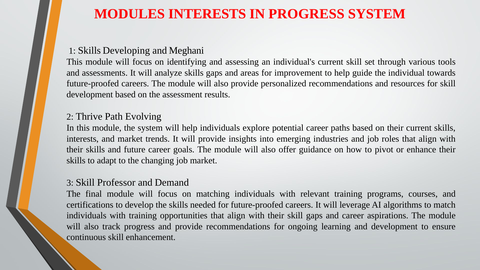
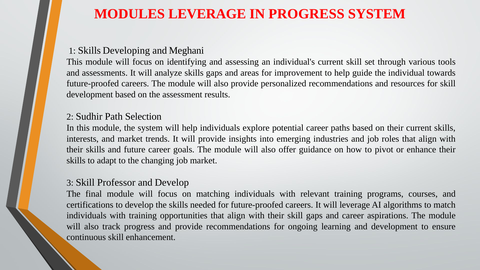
MODULES INTERESTS: INTERESTS -> LEVERAGE (207, 14)
Thrive: Thrive -> Sudhir (89, 117)
Evolving: Evolving -> Selection (143, 117)
and Demand: Demand -> Develop (172, 183)
